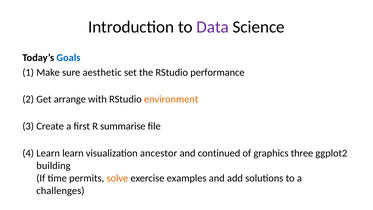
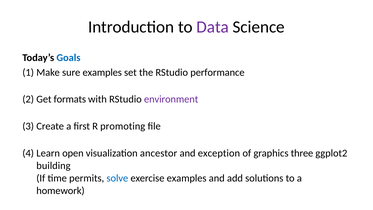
sure aesthetic: aesthetic -> examples (102, 72)
arrange: arrange -> formats (70, 99)
environment colour: orange -> purple (171, 99)
summarise: summarise -> promoting (123, 126)
learn: learn -> open (73, 153)
continued: continued -> exception (219, 153)
solve colour: orange -> blue (117, 178)
challenges: challenges -> homework (60, 190)
